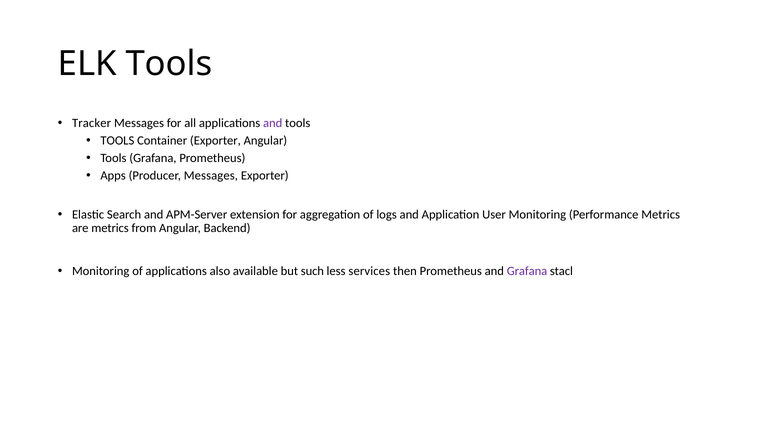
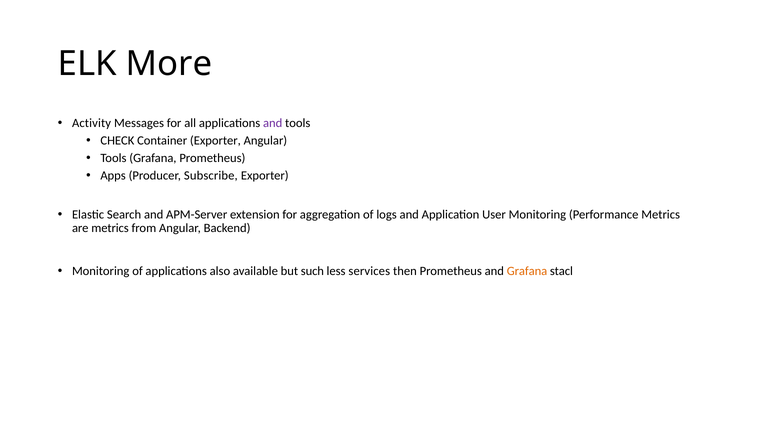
ELK Tools: Tools -> More (169, 64)
Tracker: Tracker -> Activity (92, 123)
TOOLS: TOOLS -> CHECK (117, 141)
Producer Messages: Messages -> Subscribe (211, 176)
Grafana colour: purple -> orange (527, 271)
